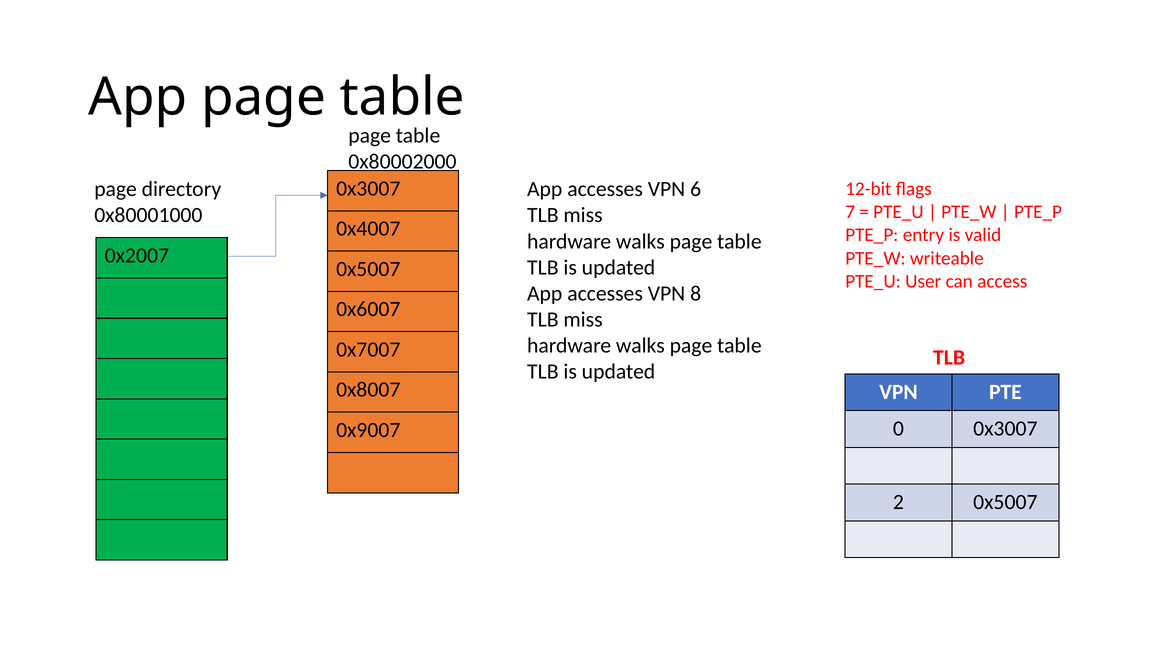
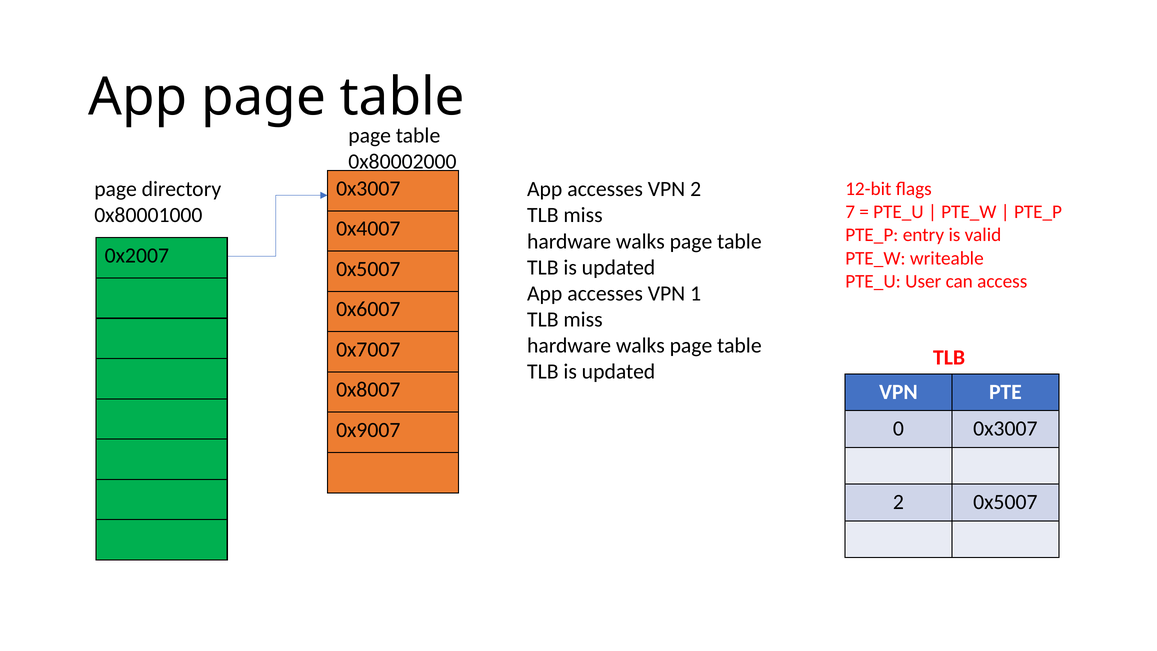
VPN 6: 6 -> 2 (696, 189)
8: 8 -> 1 (696, 293)
